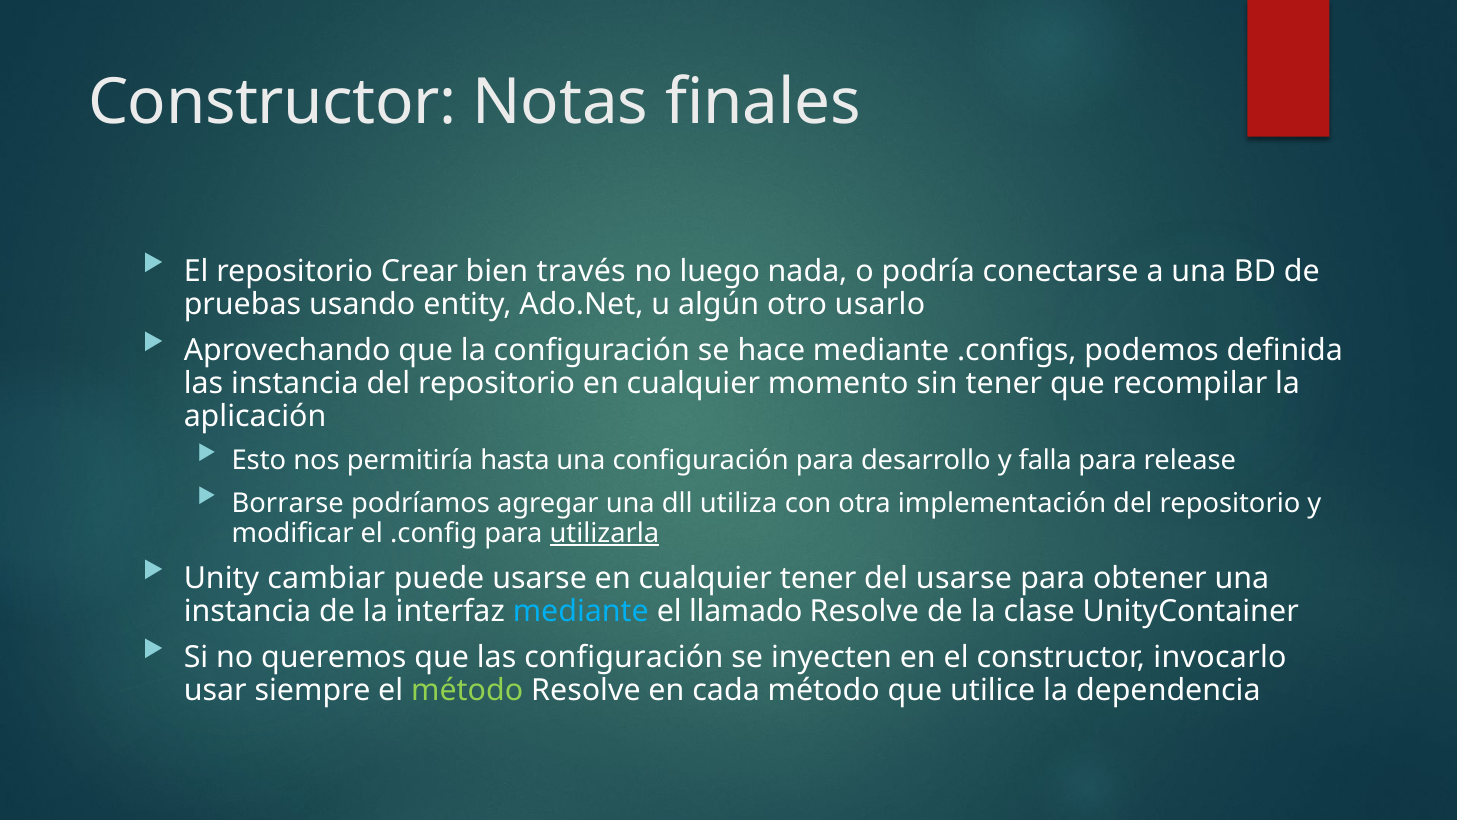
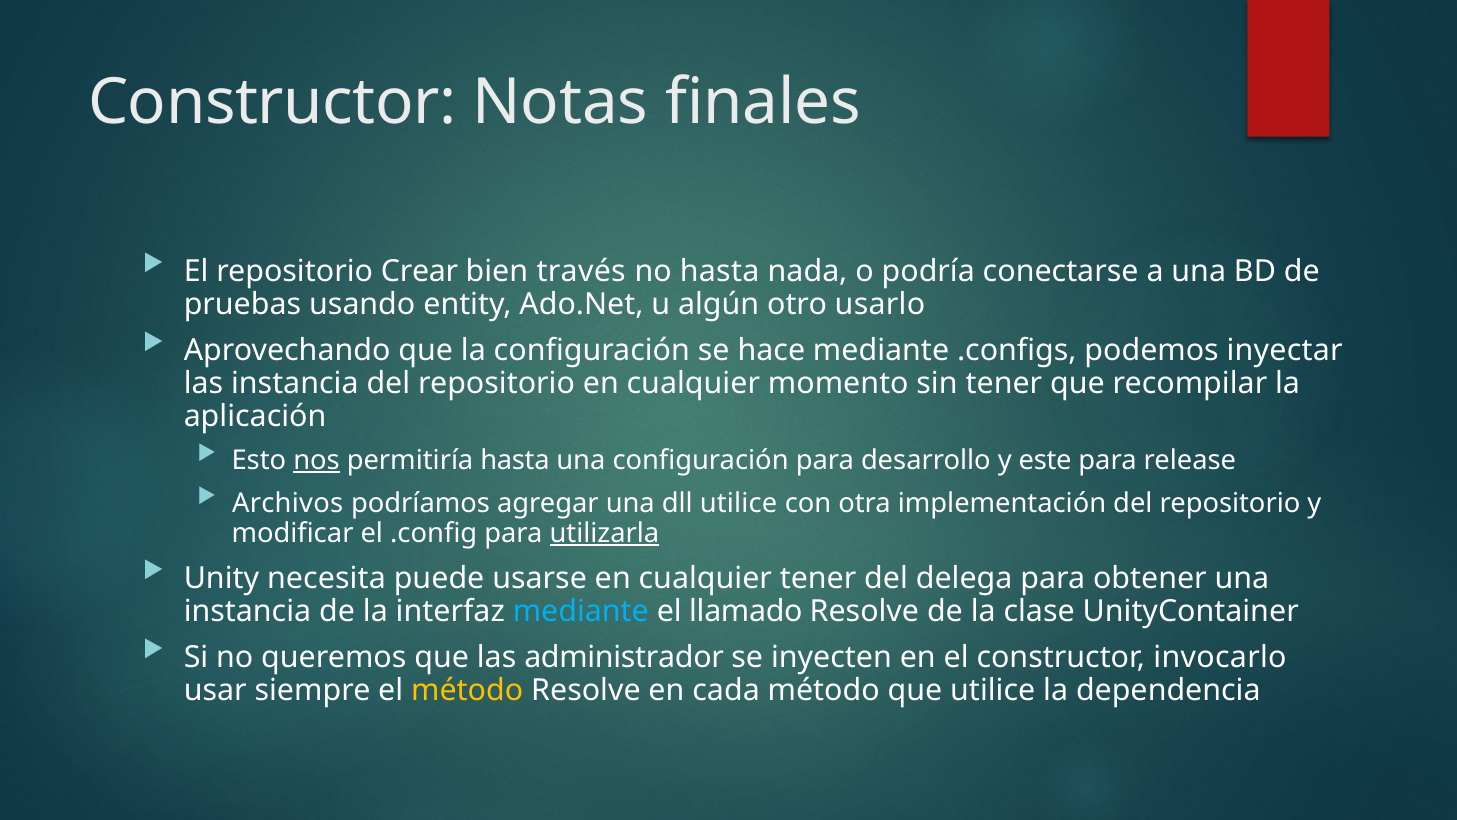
no luego: luego -> hasta (720, 271)
definida: definida -> inyectar (1285, 350)
nos underline: none -> present (316, 460)
falla: falla -> este (1045, 460)
Borrarse: Borrarse -> Archivos (288, 503)
dll utiliza: utiliza -> utilice (739, 503)
cambiar: cambiar -> necesita (326, 578)
del usarse: usarse -> delega (964, 578)
las configuración: configuración -> administrador (624, 657)
método colour: light green -> yellow (467, 690)
